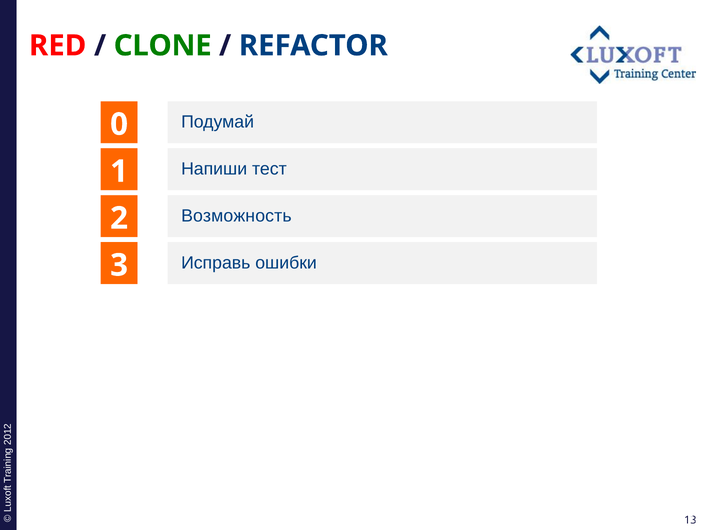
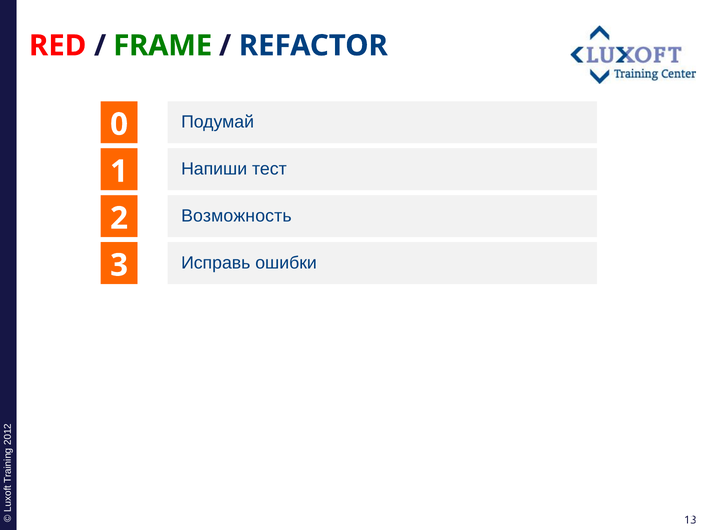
CLONE: CLONE -> FRAME (163, 46)
